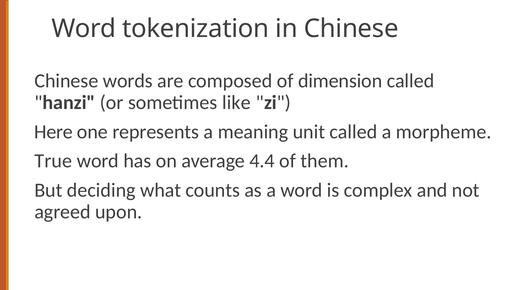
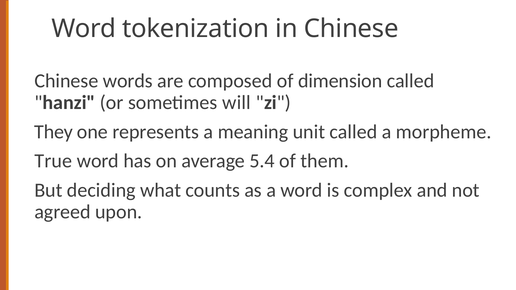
like: like -> will (237, 103)
Here: Here -> They (54, 132)
4.4: 4.4 -> 5.4 (262, 161)
